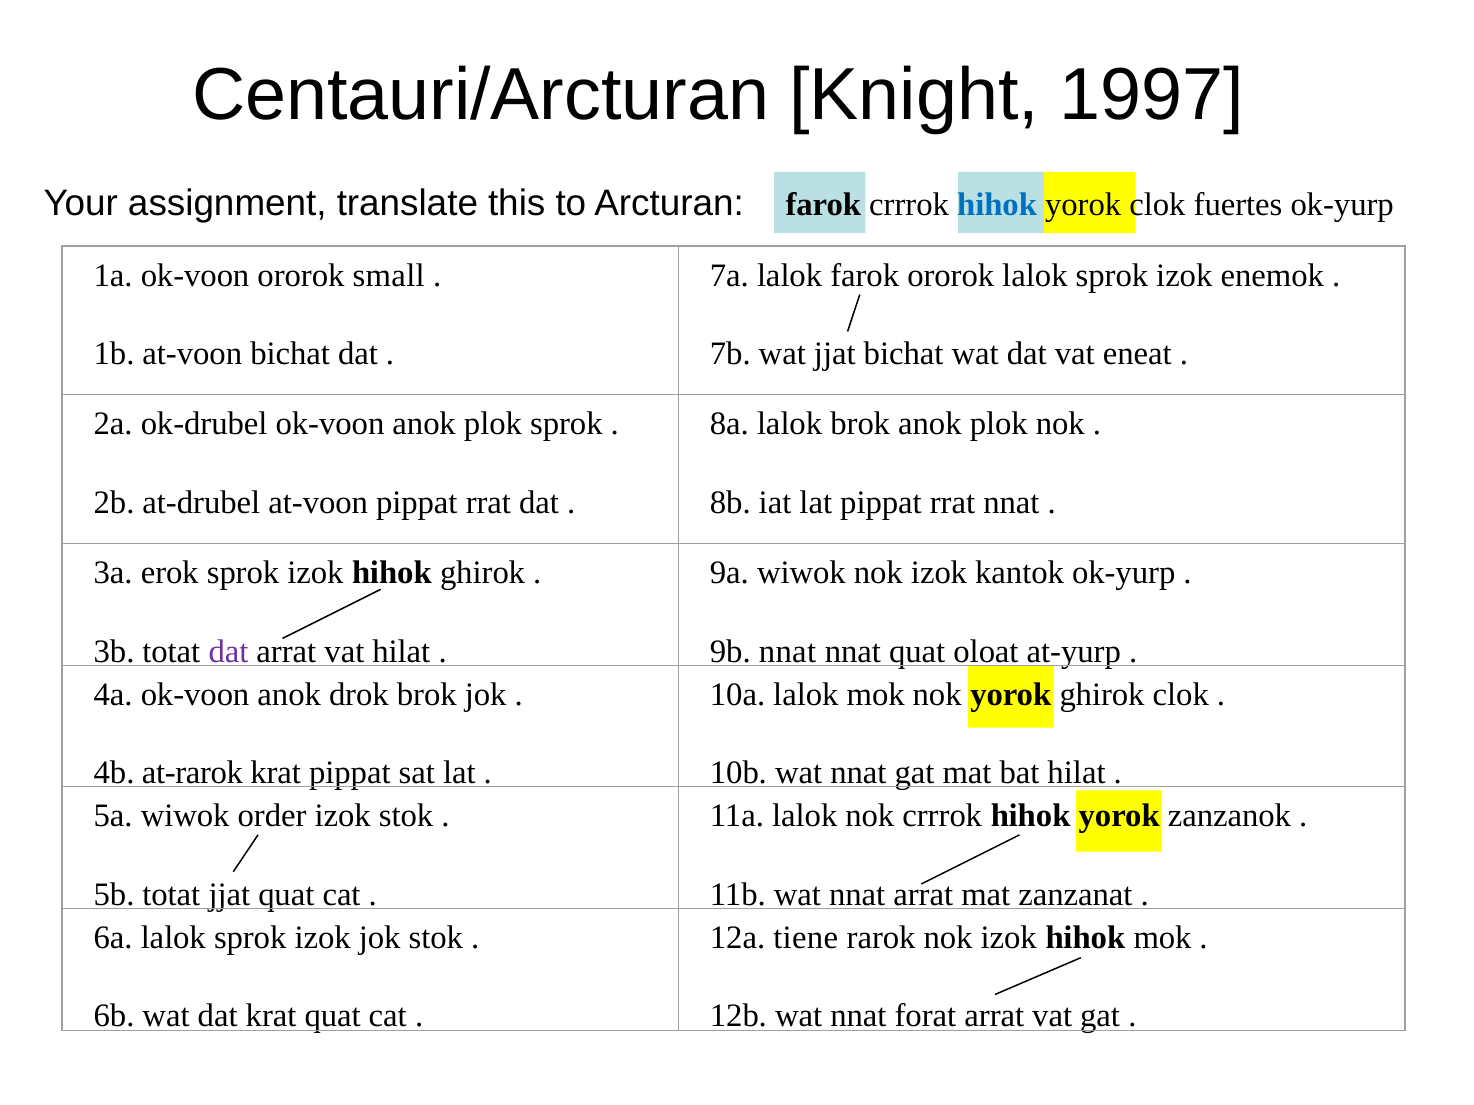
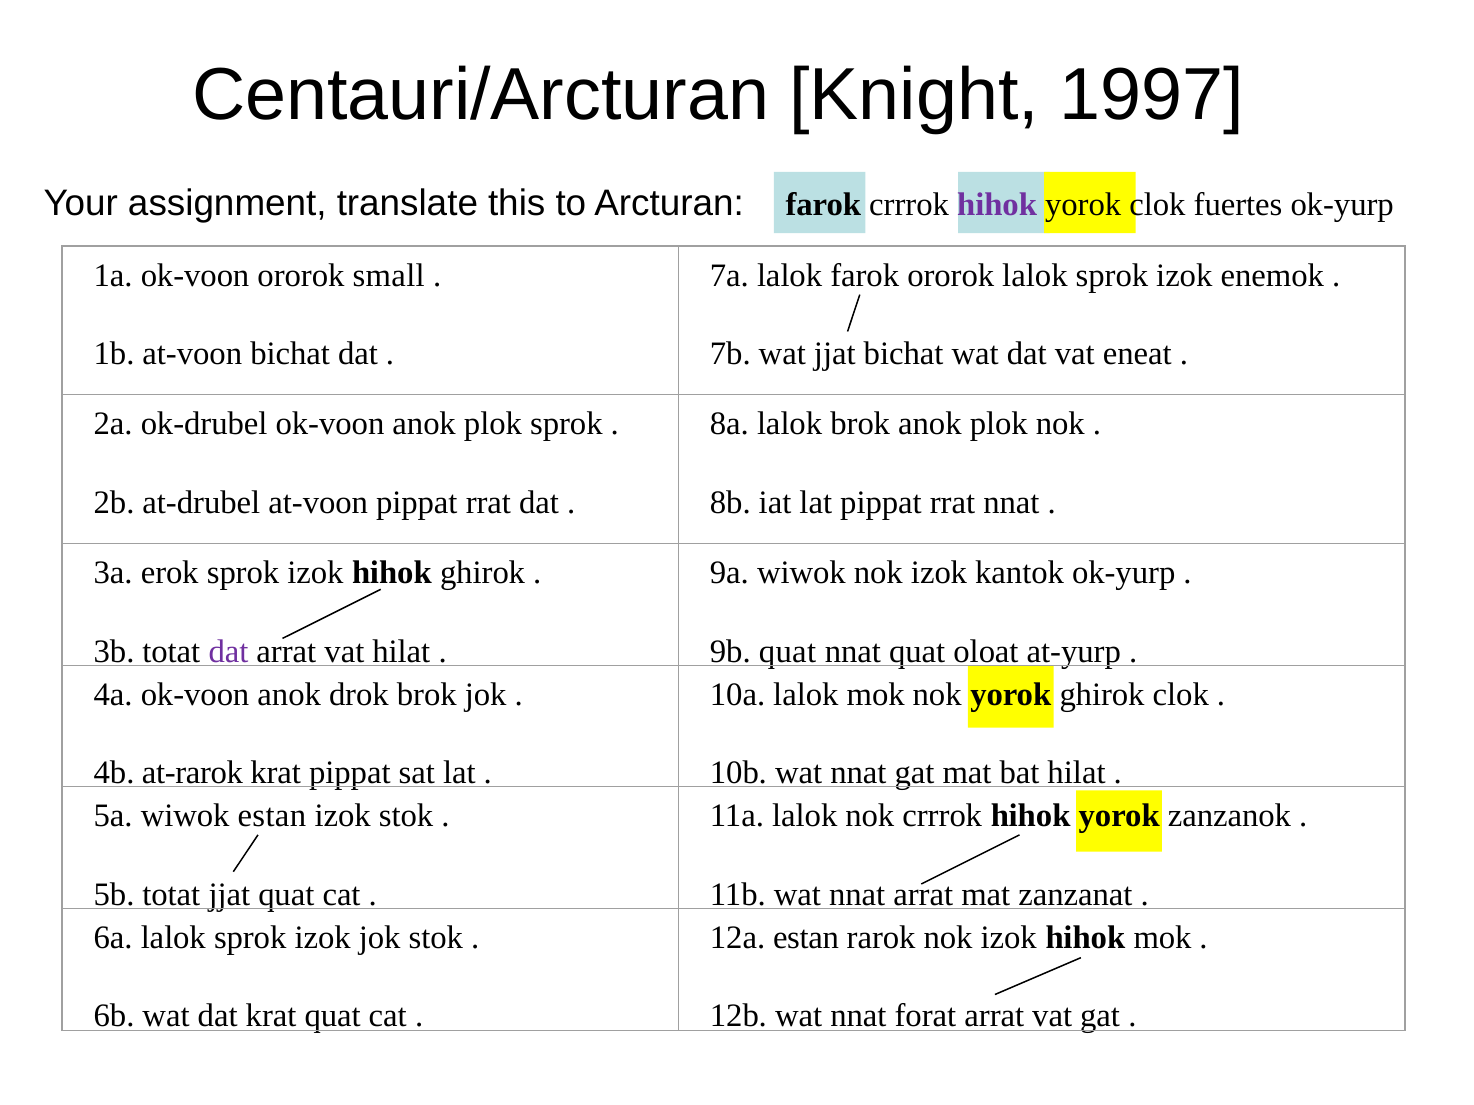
hihok colour: blue -> purple (997, 205)
9b nnat: nnat -> quat (787, 652)
wiwok order: order -> estan (272, 816)
12a tiene: tiene -> estan (806, 938)
